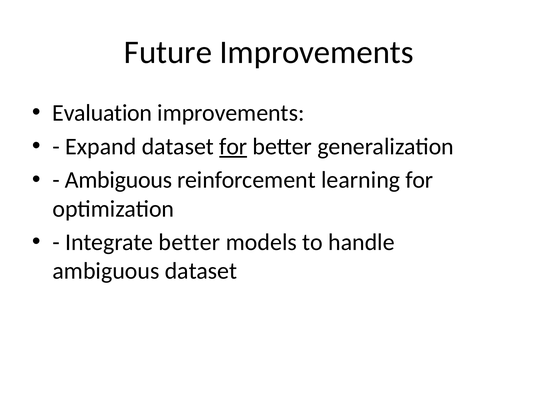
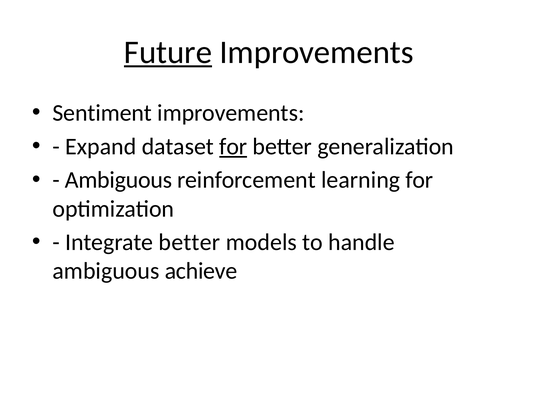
Future underline: none -> present (168, 52)
Evaluation: Evaluation -> Sentiment (102, 113)
ambiguous dataset: dataset -> achieve (201, 271)
